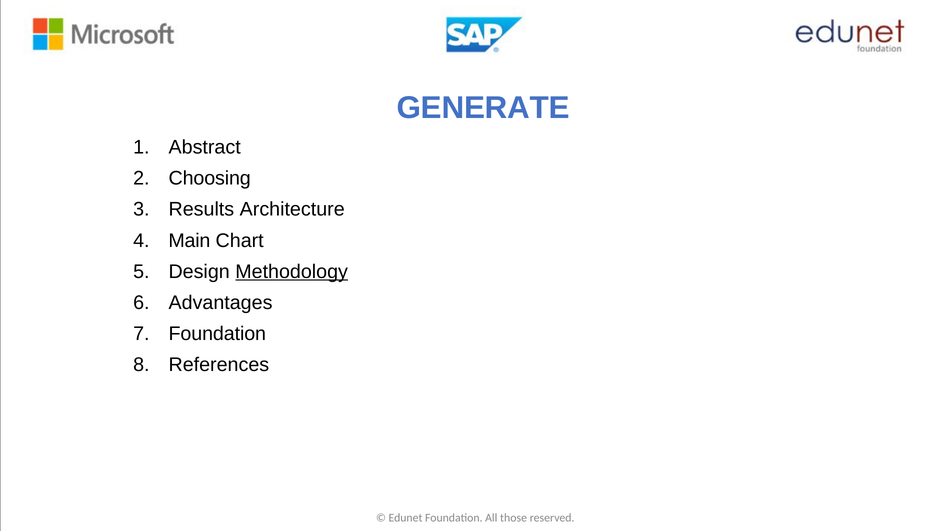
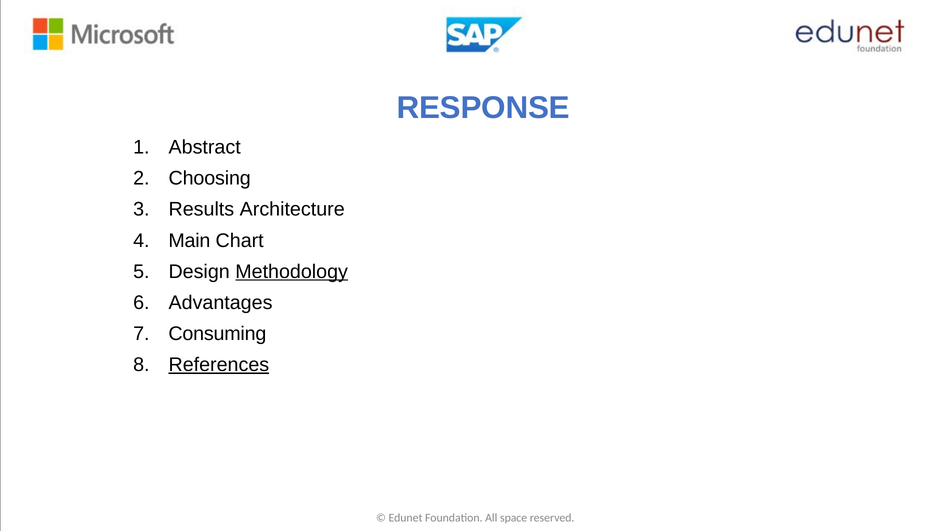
GENERATE: GENERATE -> RESPONSE (483, 108)
Foundation: Foundation -> Consuming (217, 334)
References underline: none -> present (219, 365)
those: those -> space (514, 518)
